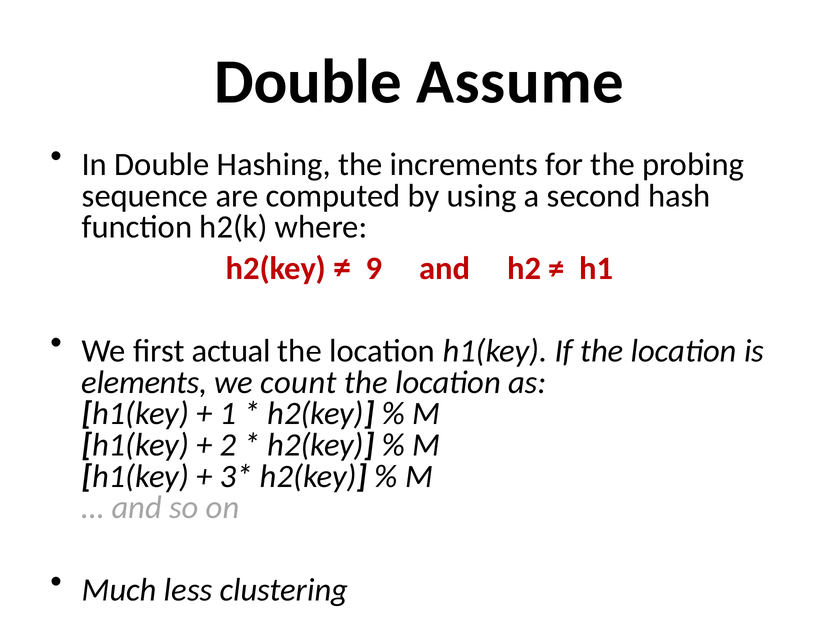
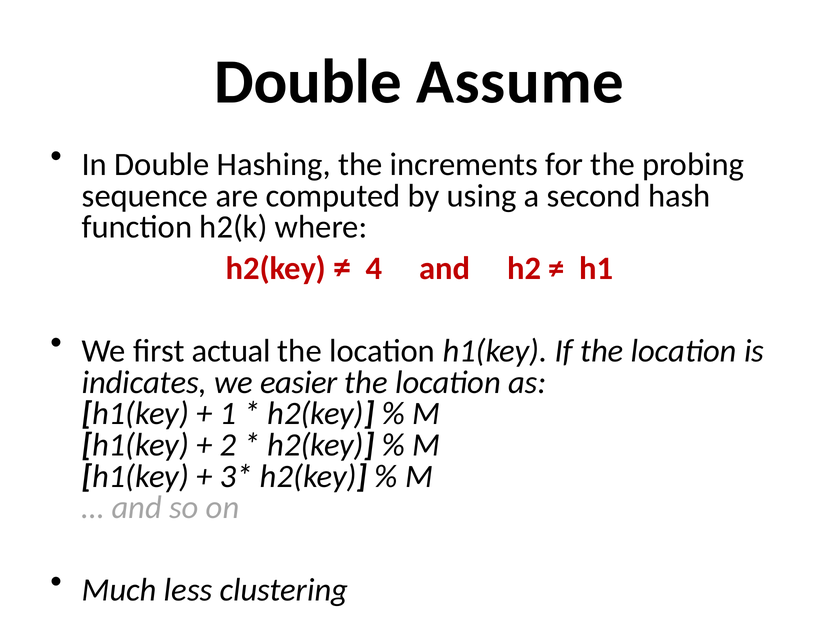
9: 9 -> 4 (374, 269)
elements: elements -> indicates (144, 382)
count: count -> easier (299, 382)
